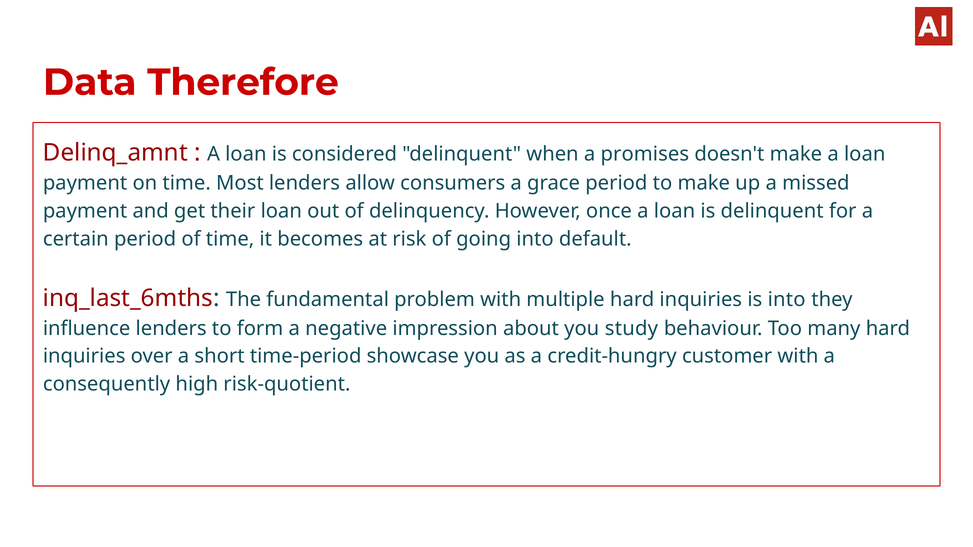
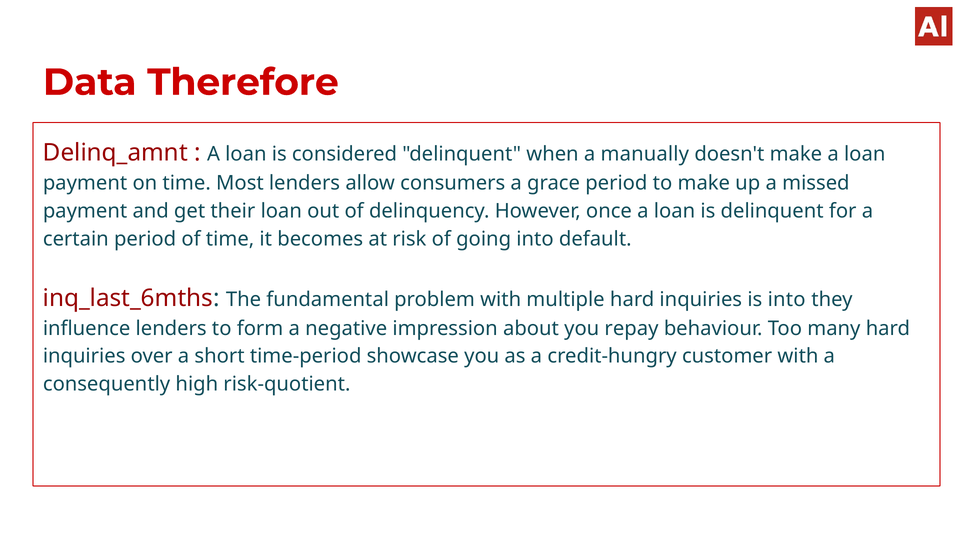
promises: promises -> manually (645, 154)
study: study -> repay (632, 329)
